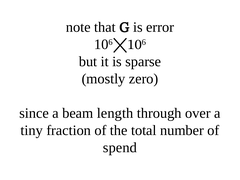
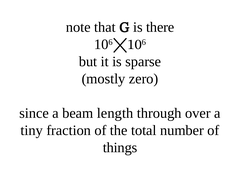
error: error -> there (160, 27)
spend: spend -> things (120, 148)
